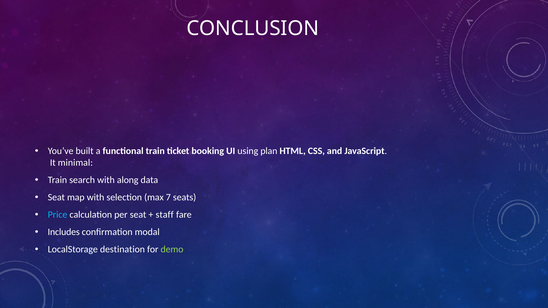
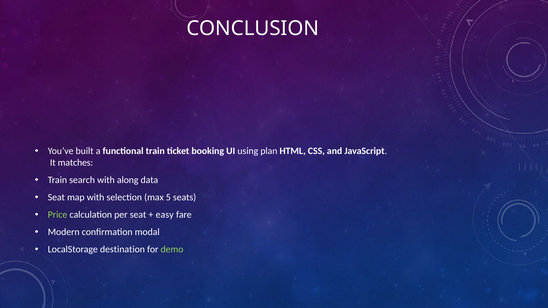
minimal: minimal -> matches (75, 163)
7: 7 -> 5 (168, 198)
Price colour: light blue -> light green (58, 215)
staff: staff -> easy (165, 215)
Includes: Includes -> Modern (64, 232)
